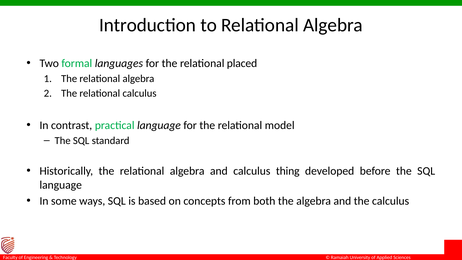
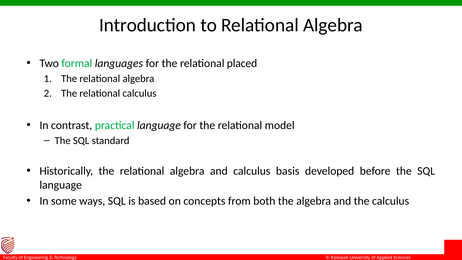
thing: thing -> basis (288, 171)
